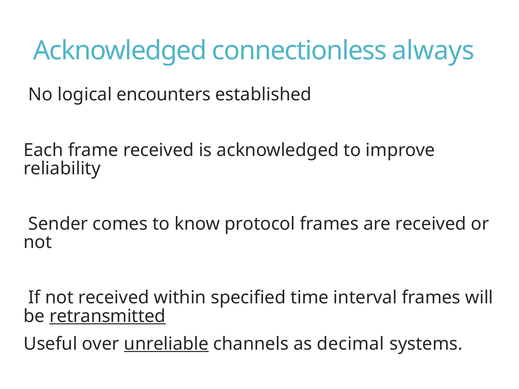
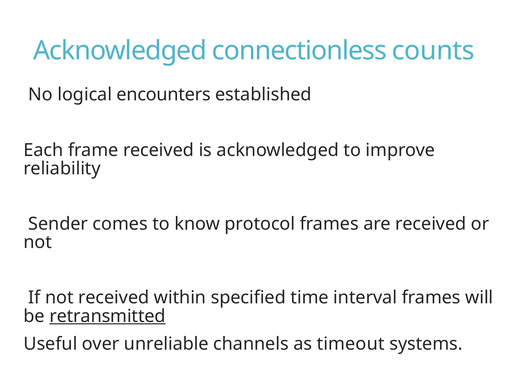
always: always -> counts (433, 51)
unreliable underline: present -> none (166, 344)
decimal: decimal -> timeout (351, 344)
